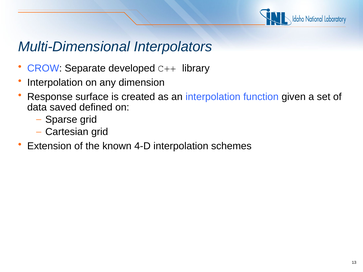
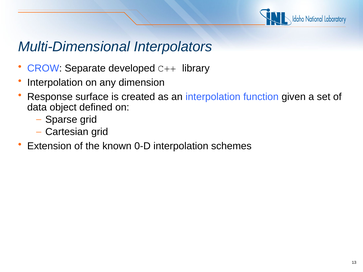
saved: saved -> object (63, 107)
4-D: 4-D -> 0-D (142, 146)
